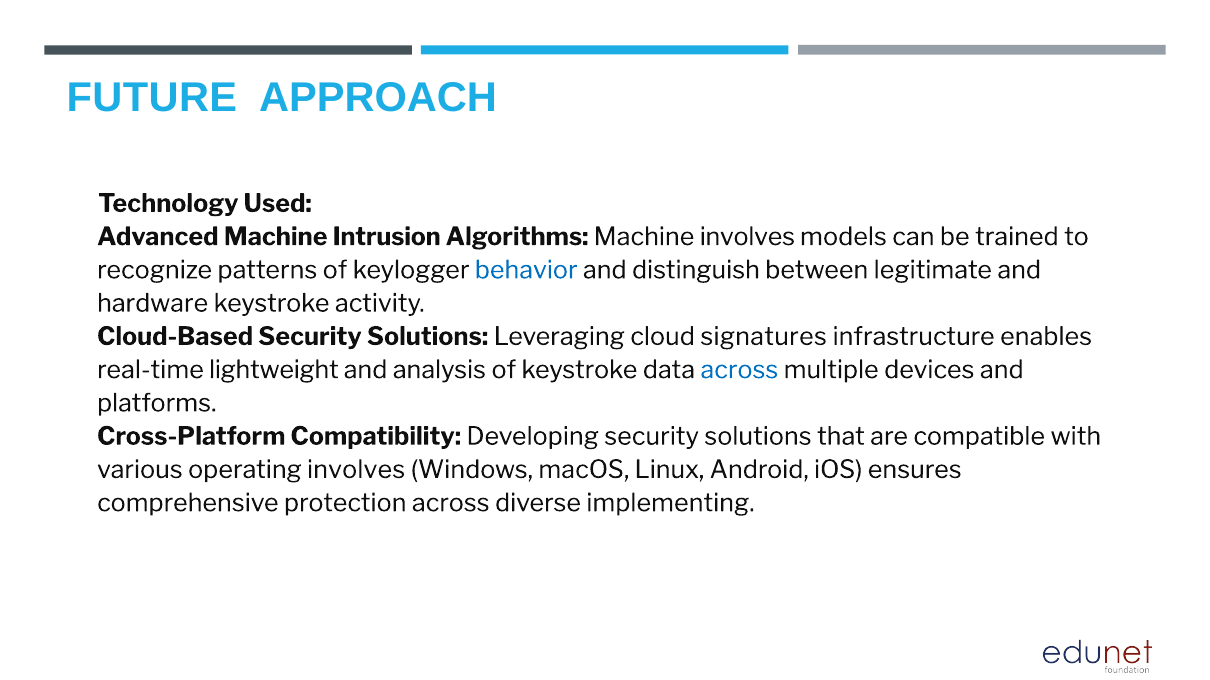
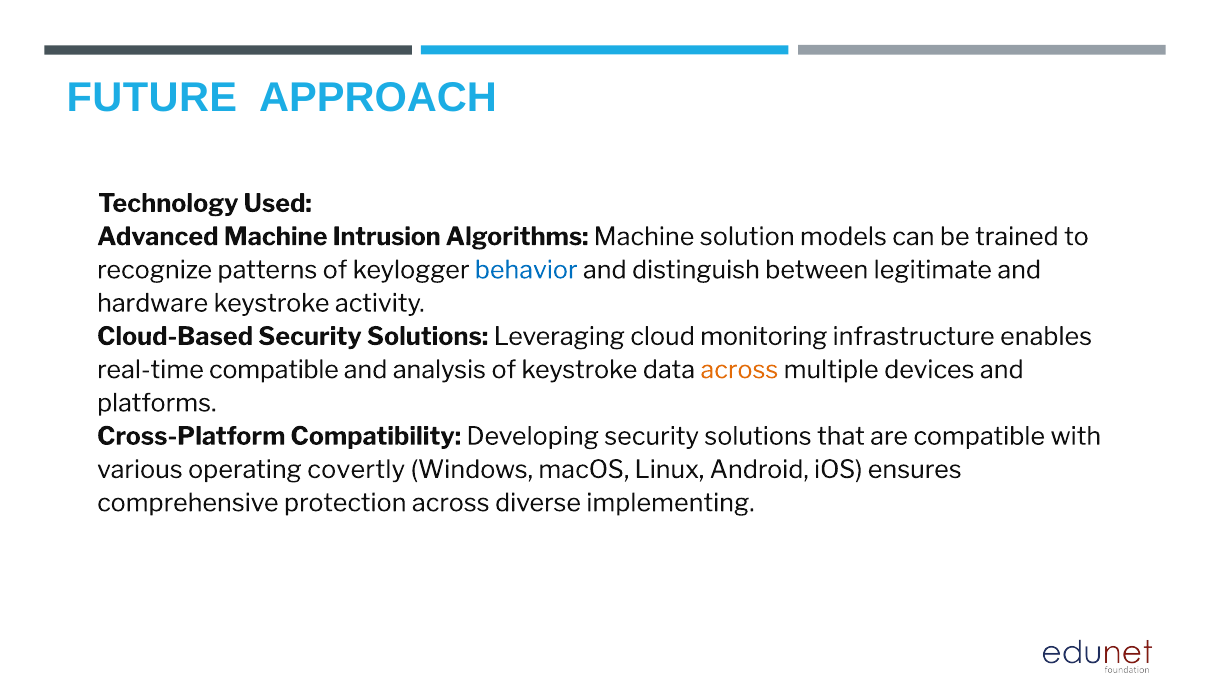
Machine involves: involves -> solution (747, 237)
signatures: signatures -> monitoring (764, 337)
real-time lightweight: lightweight -> compatible (274, 370)
across colour: blue -> orange (739, 370)
operating involves: involves -> covertly (356, 470)
